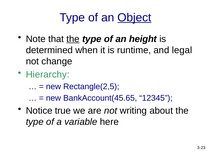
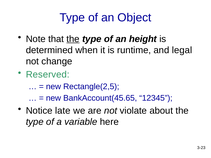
Object underline: present -> none (134, 18)
Hierarchy: Hierarchy -> Reserved (48, 75)
true: true -> late (63, 111)
writing: writing -> violate (133, 111)
